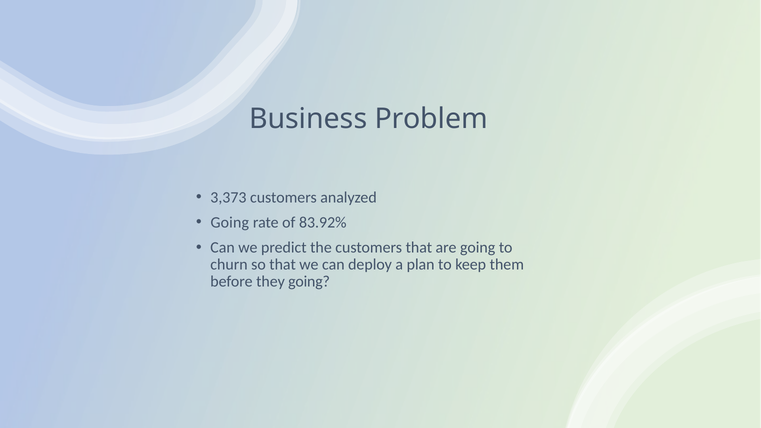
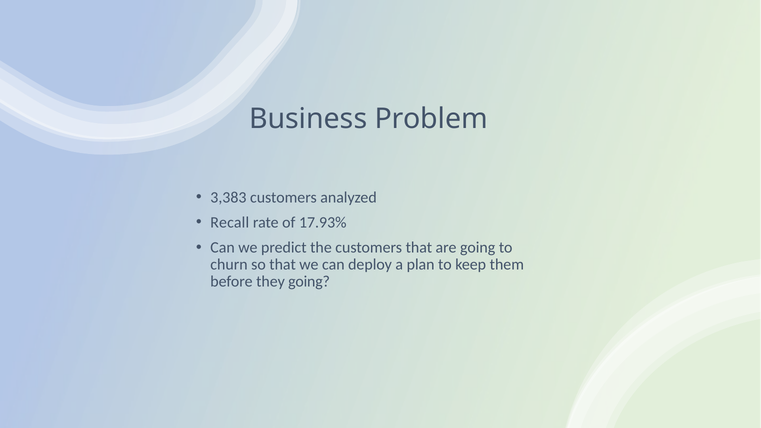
3,373: 3,373 -> 3,383 (228, 197)
Going: Going -> Recall (230, 222)
83.92%: 83.92% -> 17.93% (323, 222)
